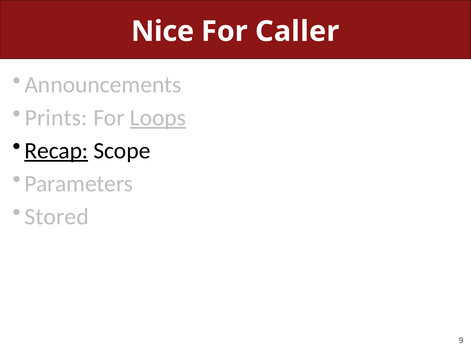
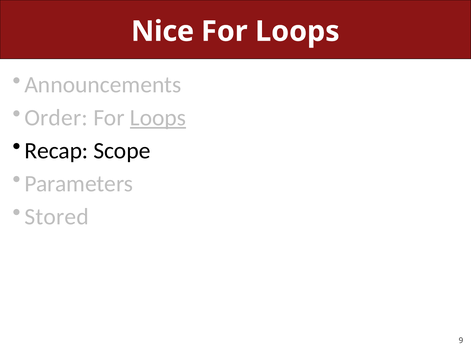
Caller: Caller -> Loops (297, 31)
Prints: Prints -> Order (56, 118)
Recap underline: present -> none (56, 151)
